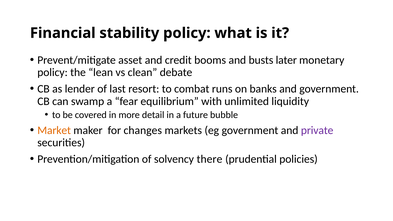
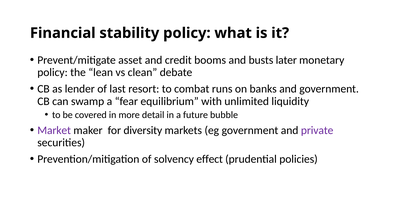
Market colour: orange -> purple (54, 130)
changes: changes -> diversity (143, 130)
there: there -> effect (210, 159)
